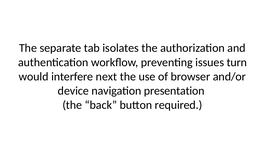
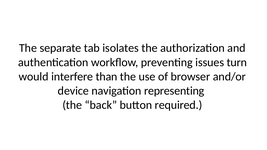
next: next -> than (107, 77)
presentation: presentation -> representing (174, 91)
